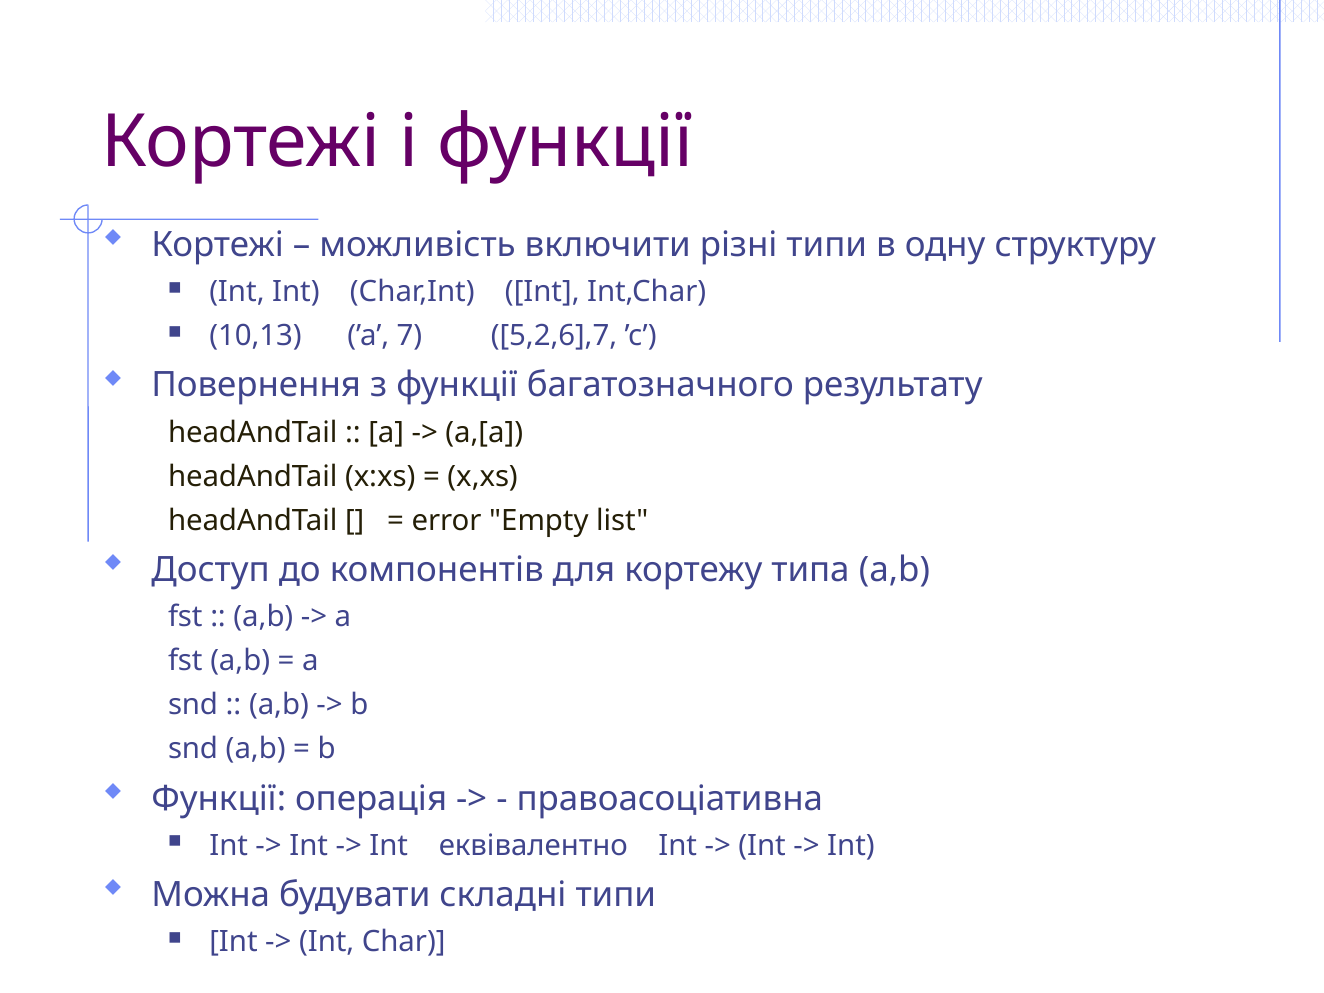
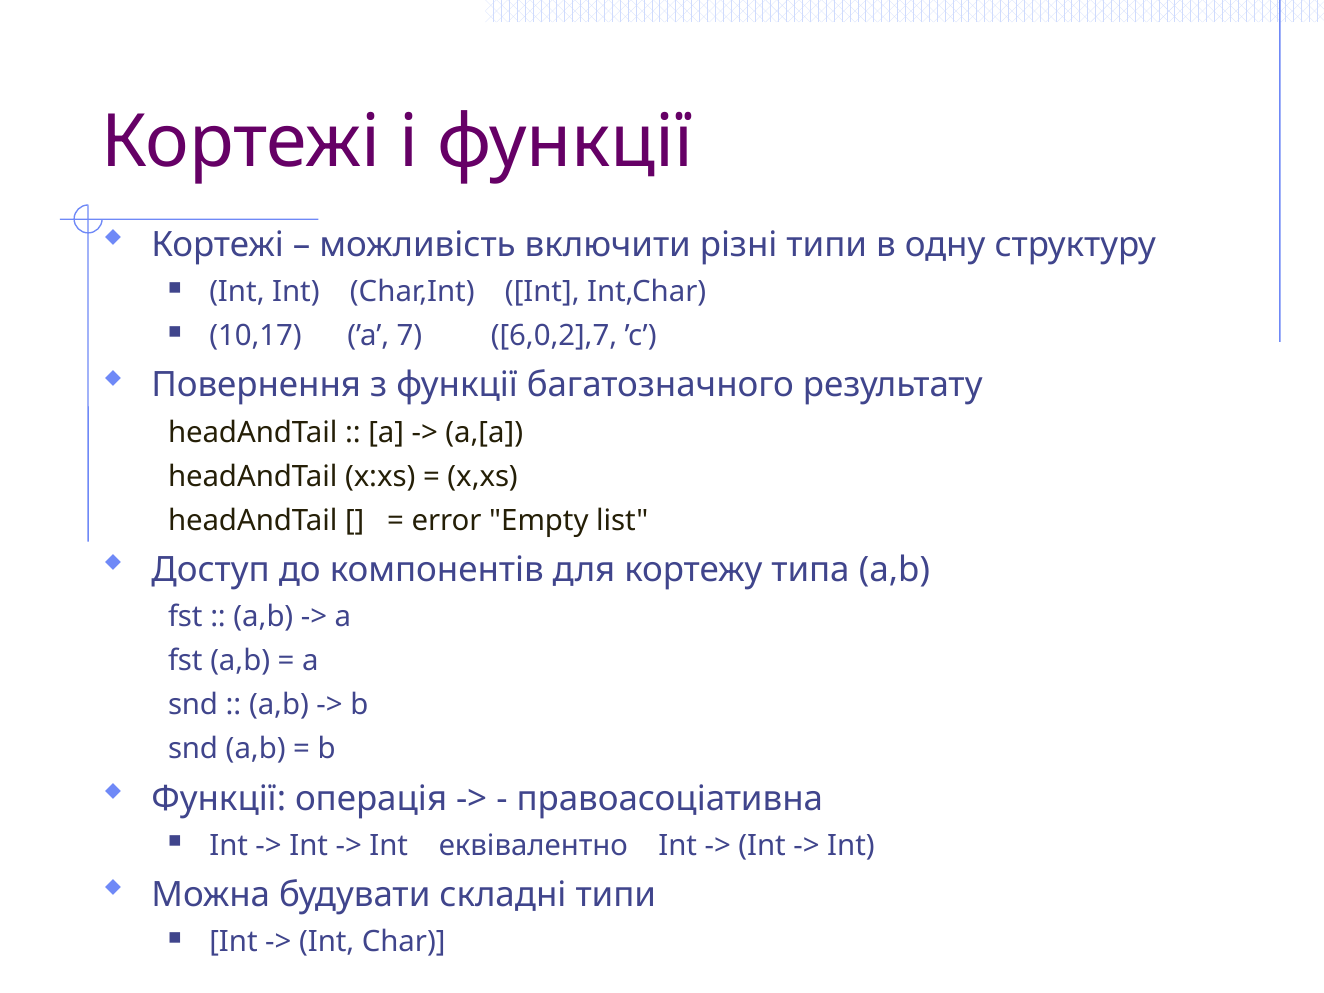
10,13: 10,13 -> 10,17 (256, 336)
5,2,6],7: 5,2,6],7 -> 6,0,2],7 (554, 336)
